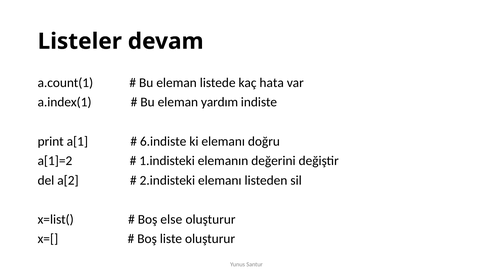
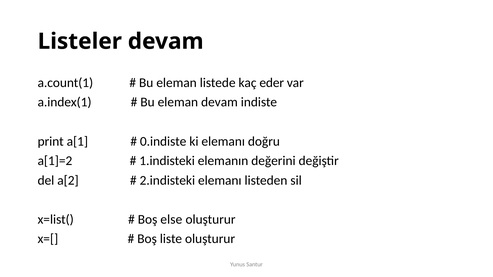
hata: hata -> eder (272, 83)
eleman yardım: yardım -> devam (219, 102)
6.indiste: 6.indiste -> 0.indiste (163, 141)
